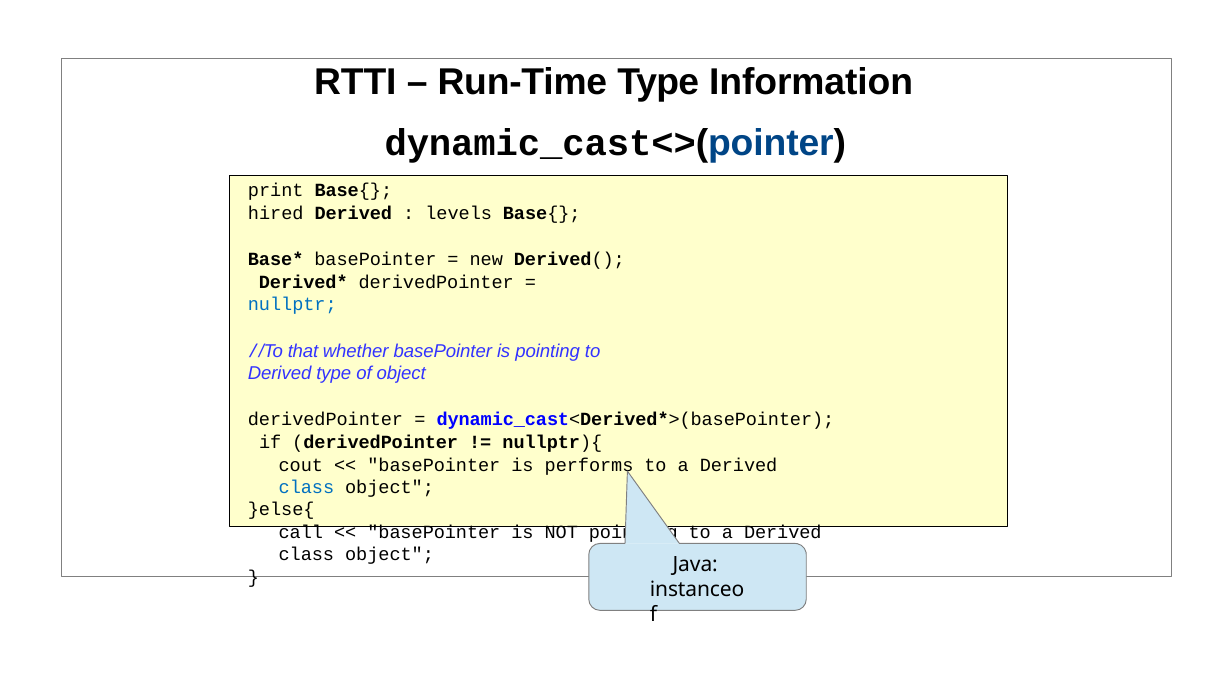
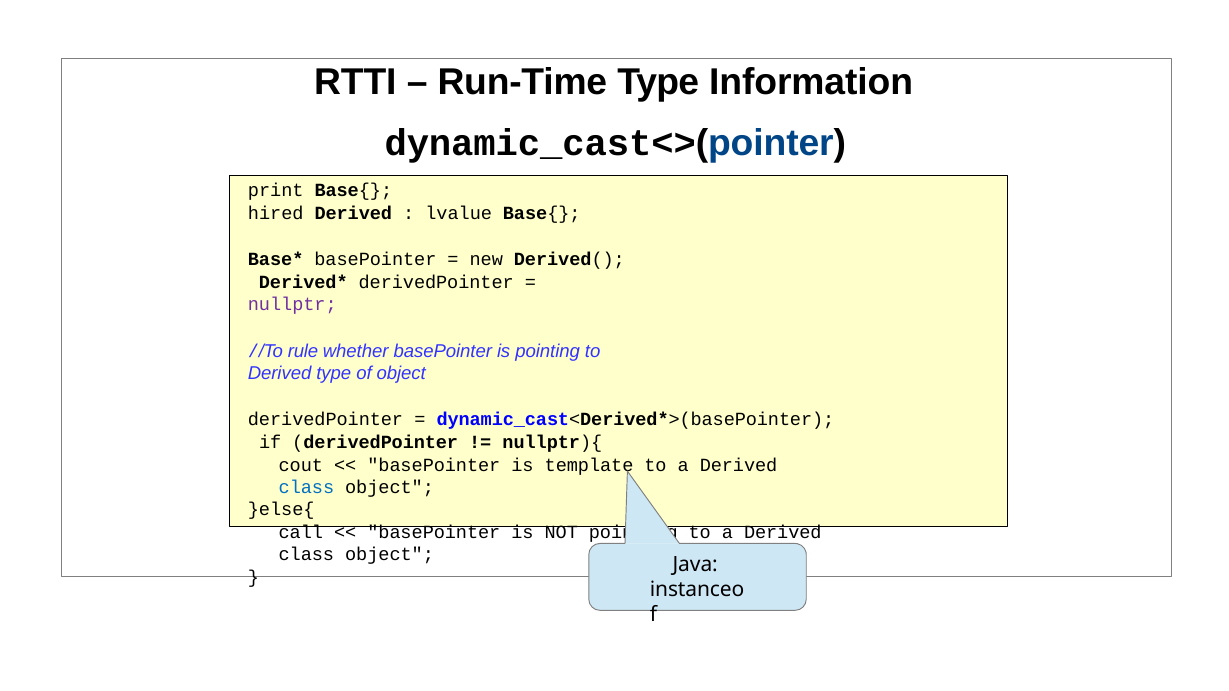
levels: levels -> lvalue (459, 213)
nullptr colour: blue -> purple (292, 305)
that: that -> rule (303, 352)
performs: performs -> template (589, 465)
